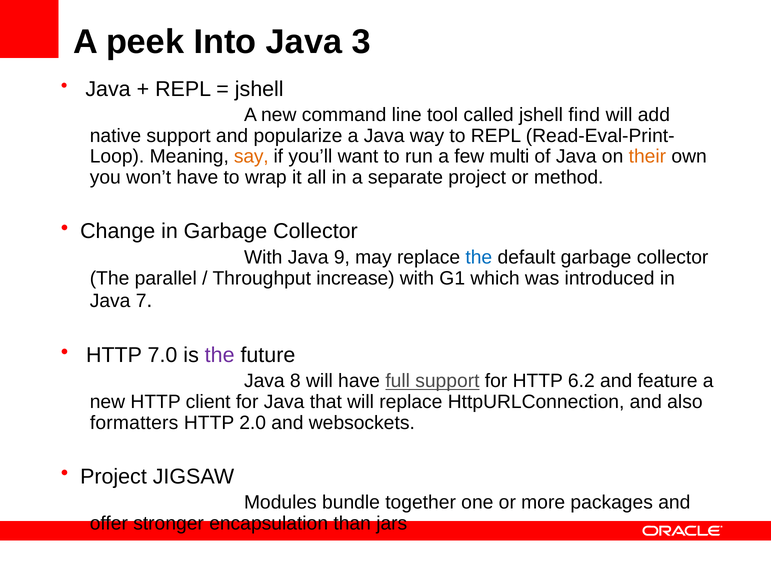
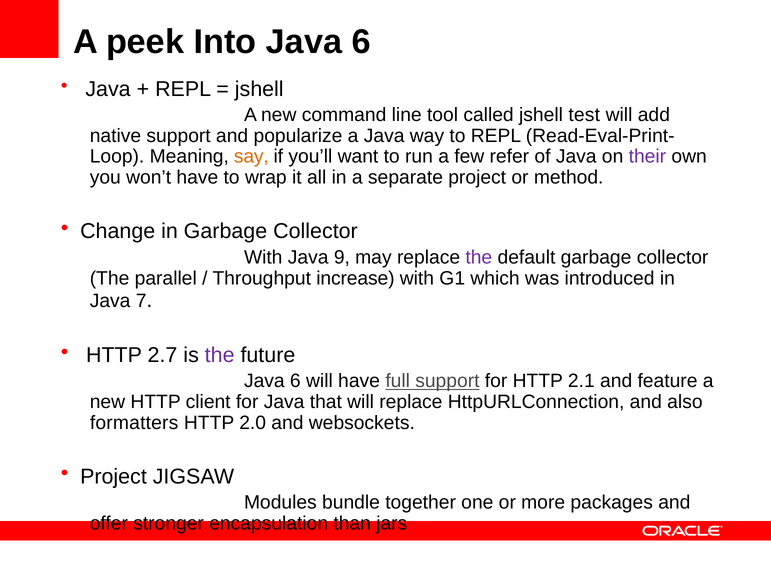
Into Java 3: 3 -> 6 (361, 42)
find: find -> test (584, 115)
multi: multi -> refer (509, 156)
their colour: orange -> purple (647, 156)
the colour: blue -> purple (479, 257)
7.0: 7.0 -> 2.7 (162, 355)
8: 8 -> 6 (295, 381)
6.2: 6.2 -> 2.1 (581, 381)
